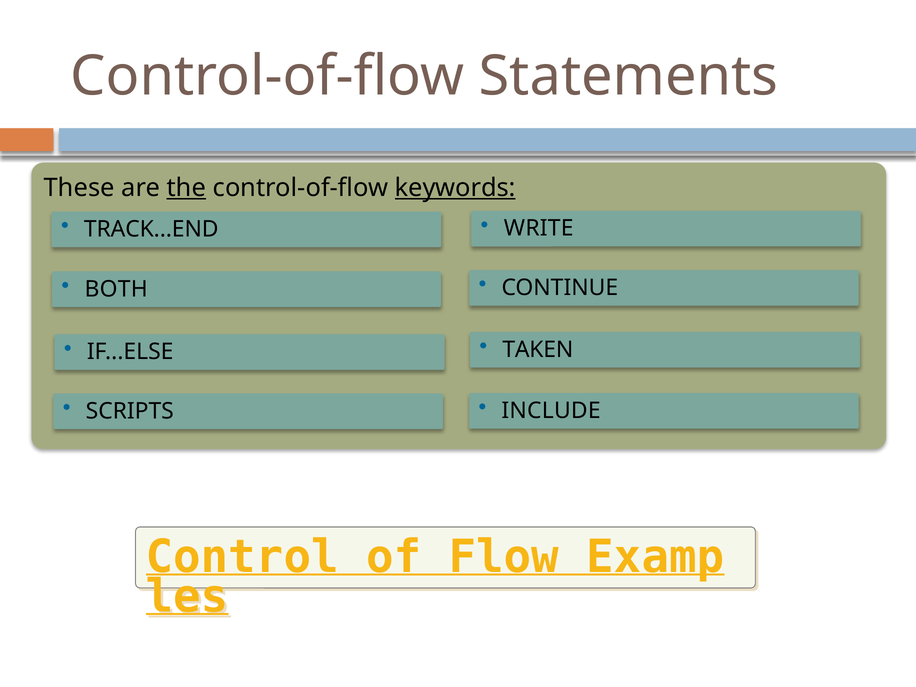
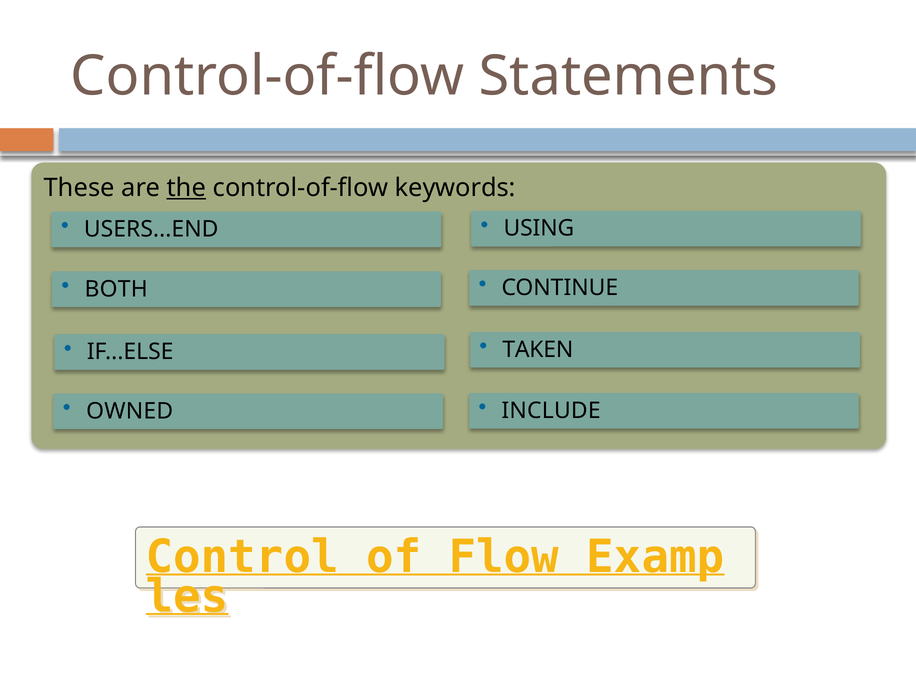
keywords underline: present -> none (455, 188)
TRACK...END: TRACK...END -> USERS...END (151, 229)
WRITE: WRITE -> USING (539, 228)
SCRIPTS: SCRIPTS -> OWNED (130, 411)
